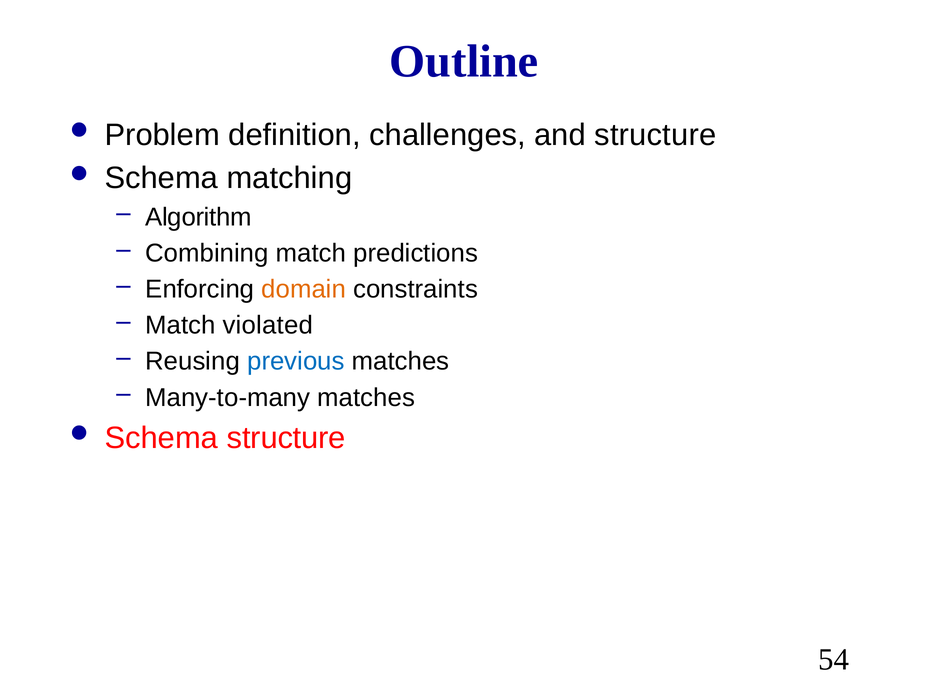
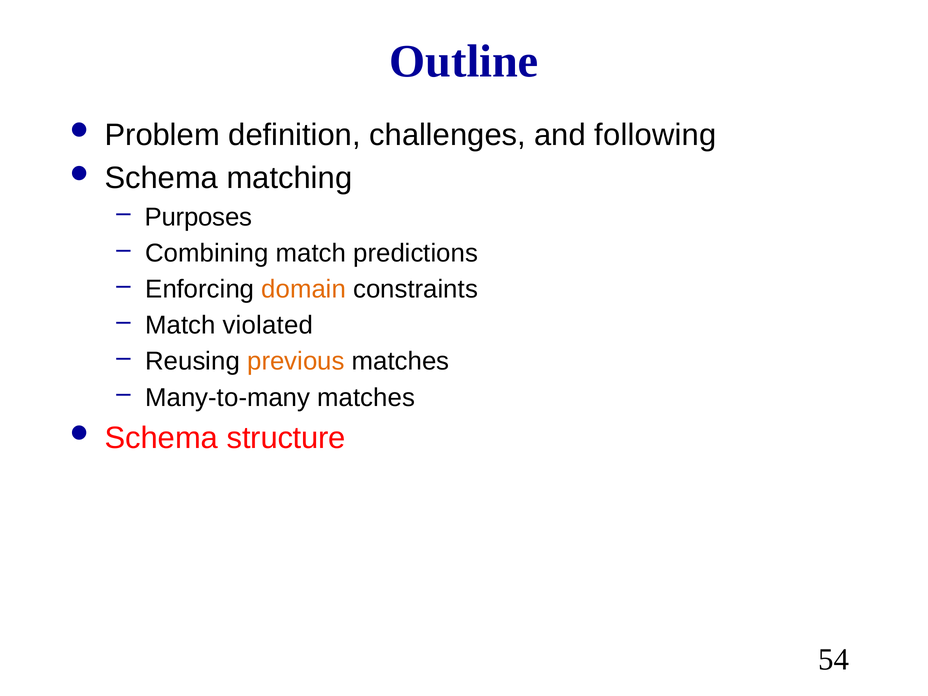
and structure: structure -> following (655, 135)
Algorithm: Algorithm -> Purposes (199, 217)
previous colour: blue -> orange (296, 361)
